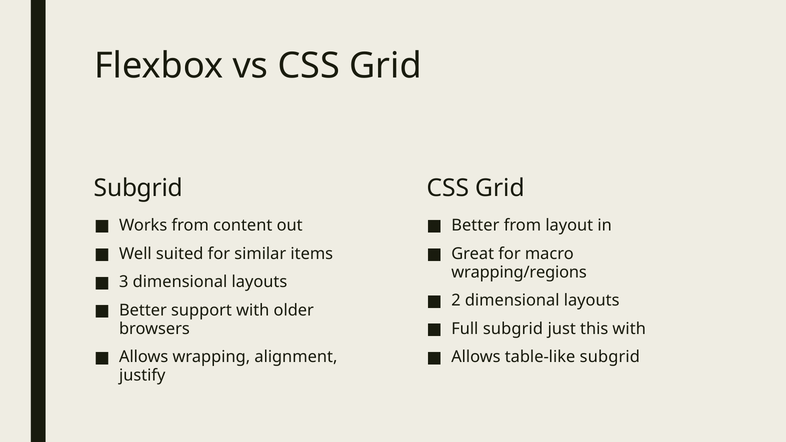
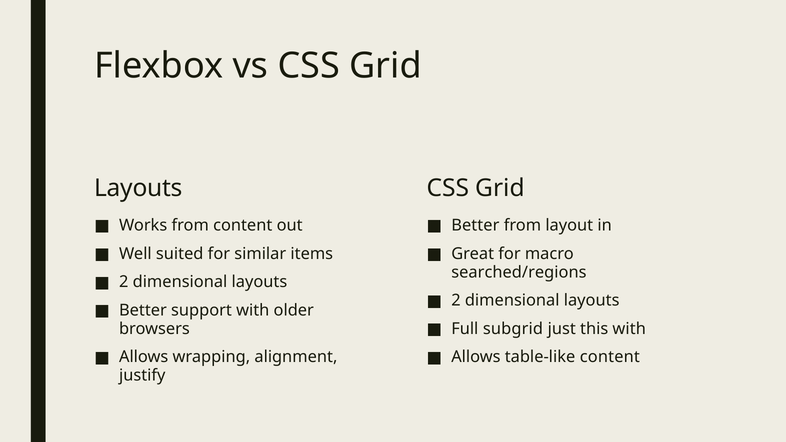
Subgrid: Subgrid -> Layouts (138, 188)
wrapping/regions: wrapping/regions -> searched/regions (519, 272)
3: 3 -> 2 (124, 282)
table-like subgrid: subgrid -> content (610, 357)
